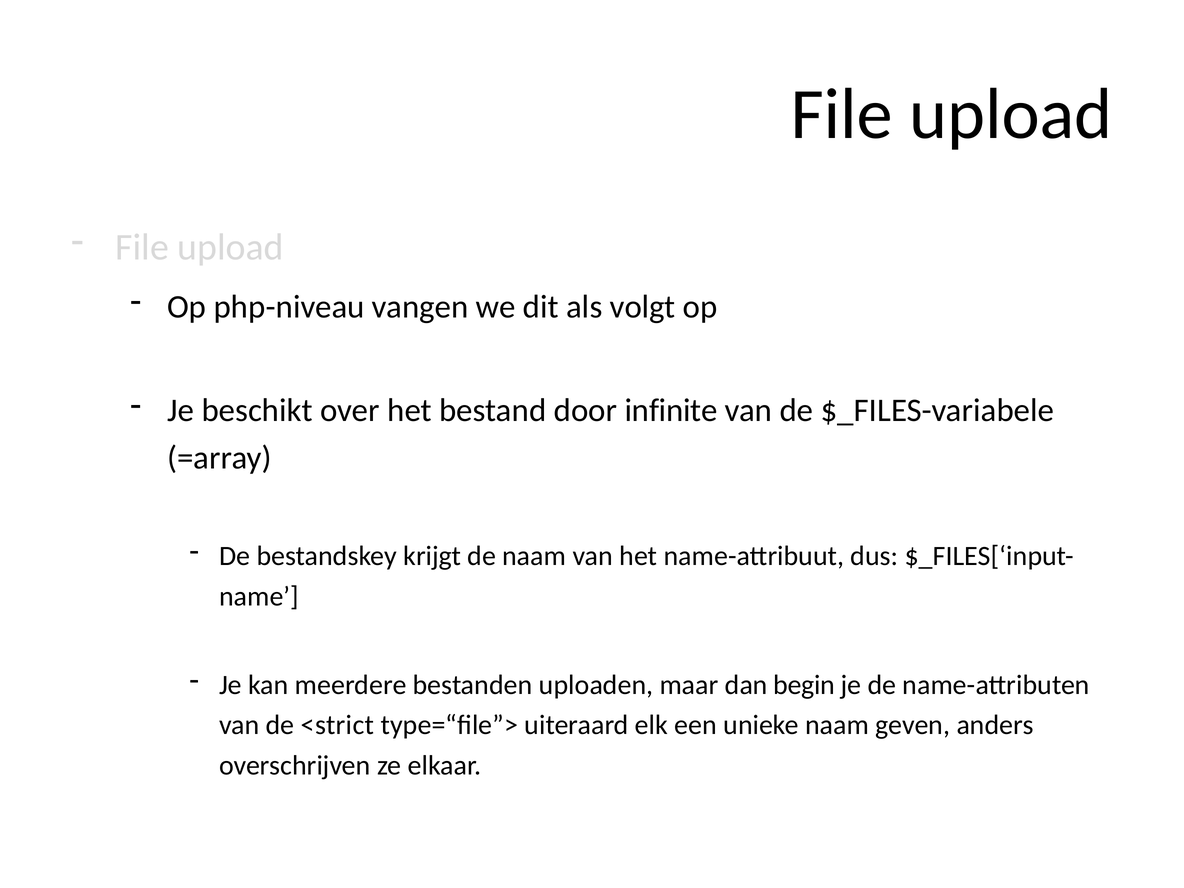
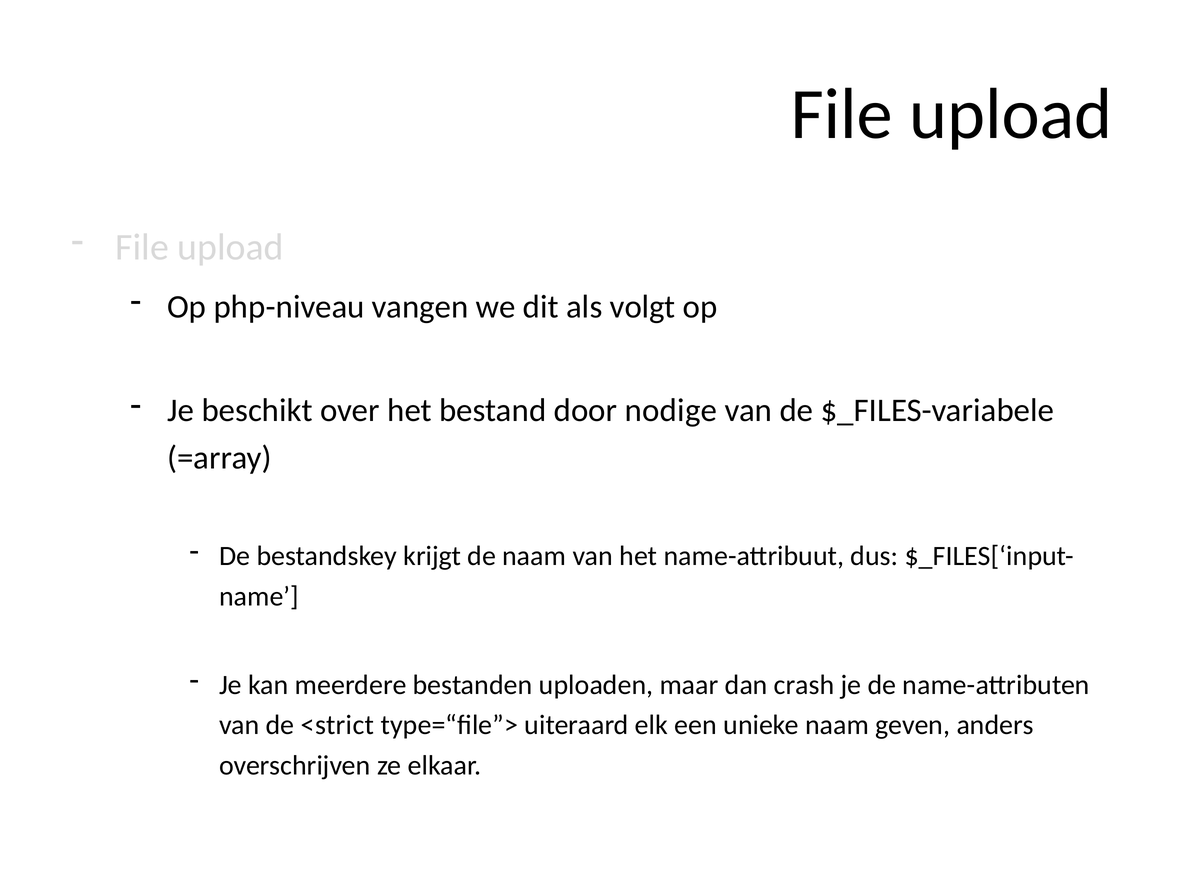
infinite: infinite -> nodige (671, 411)
begin: begin -> crash (804, 685)
